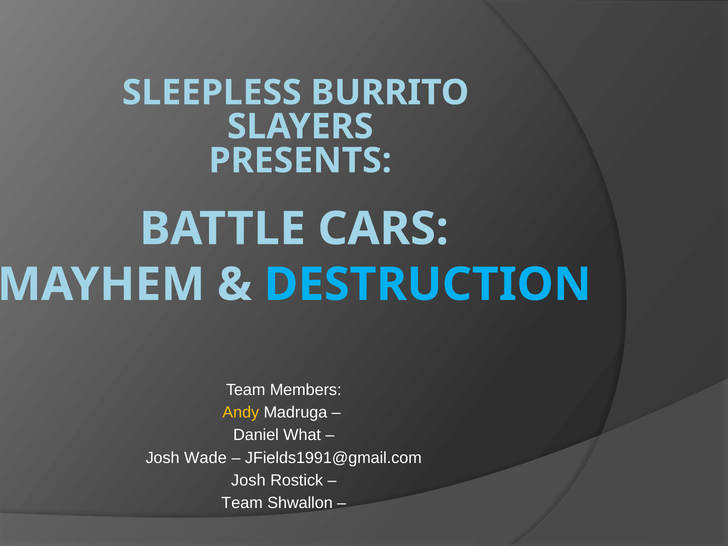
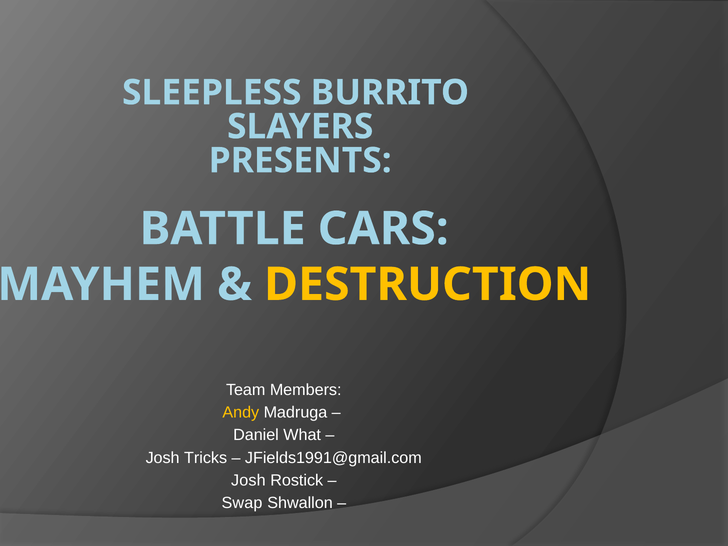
DESTRUCTION colour: light blue -> yellow (428, 285)
Wade: Wade -> Tricks (206, 458)
Team: Team -> Swap (242, 503)
